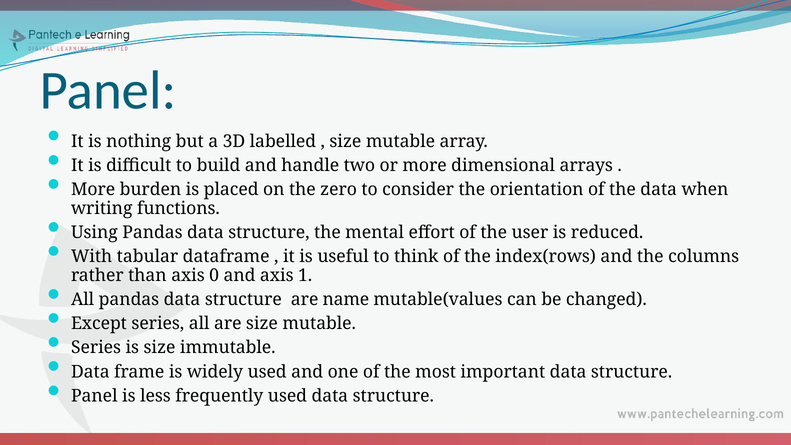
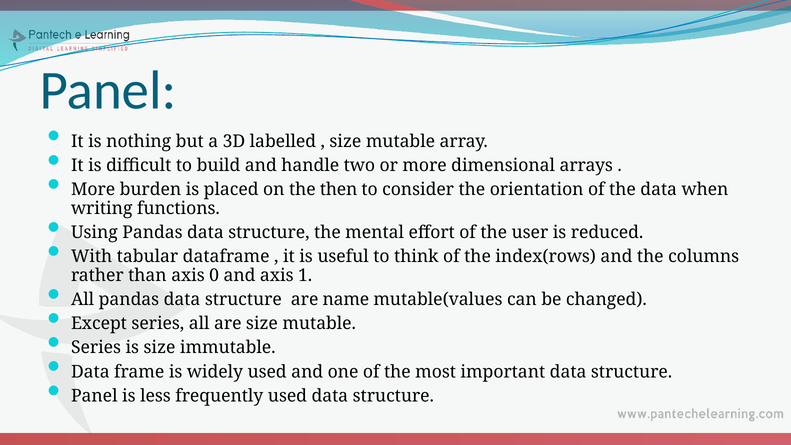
zero: zero -> then (339, 189)
